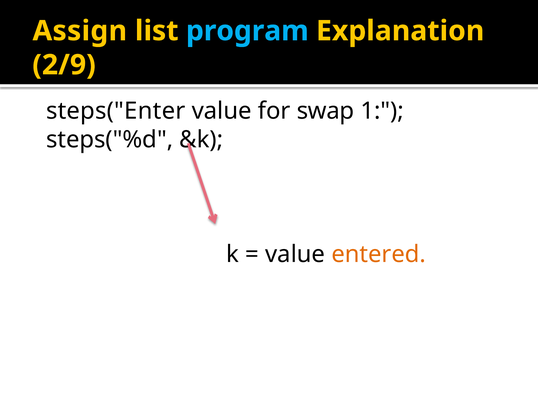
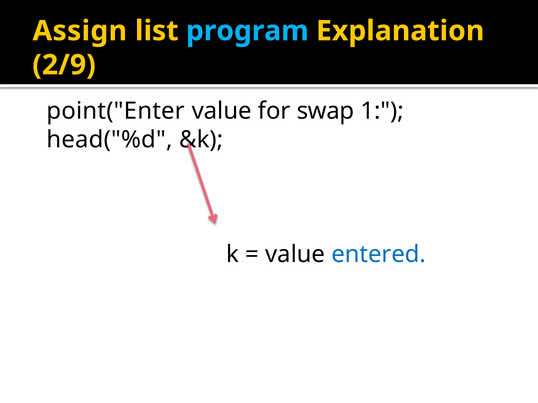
steps("Enter: steps("Enter -> point("Enter (116, 111)
steps("%d: steps("%d -> head("%d (109, 140)
entered colour: orange -> blue (379, 255)
